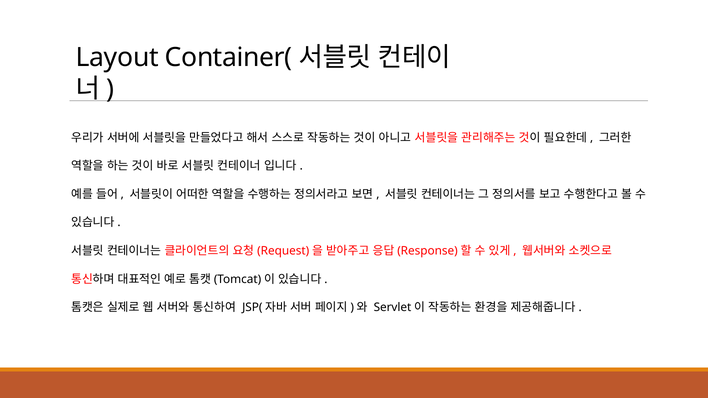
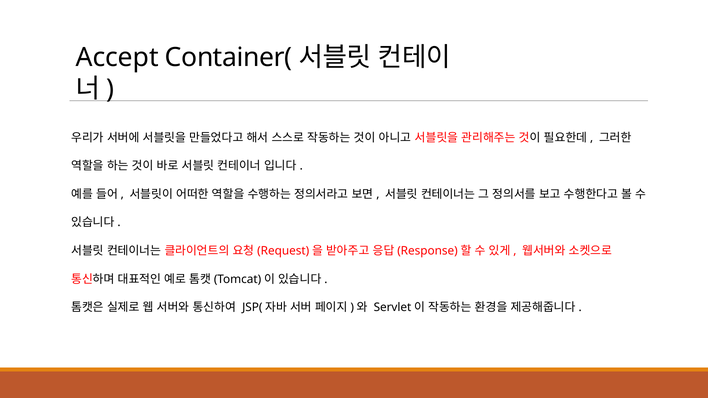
Layout: Layout -> Accept (117, 57)
